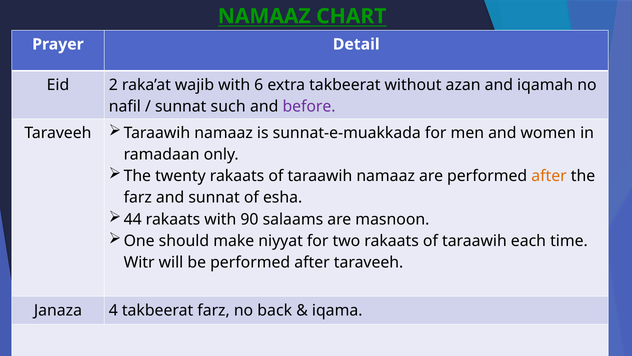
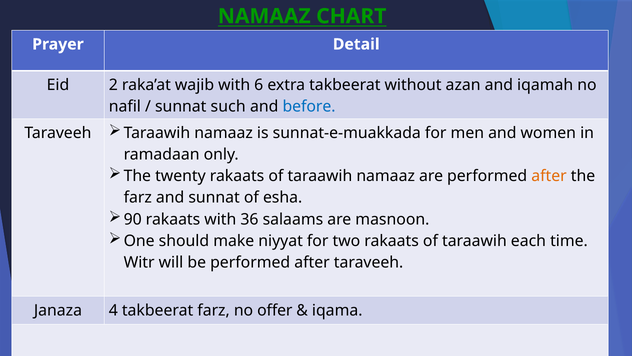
before colour: purple -> blue (309, 106)
44: 44 -> 90 (133, 219)
90: 90 -> 36 (249, 219)
back: back -> offer (275, 310)
